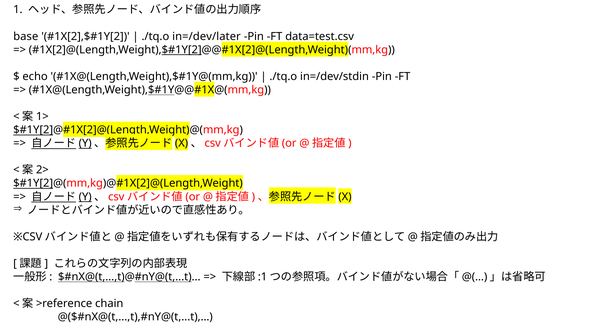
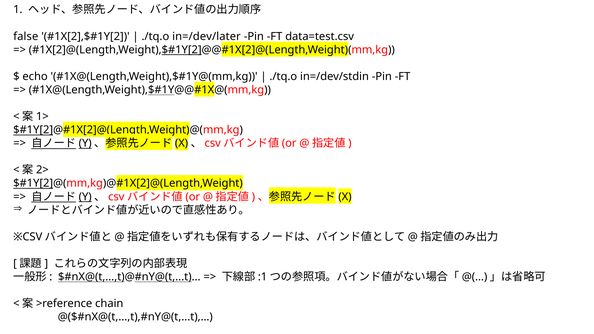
base: base -> false (26, 36)
